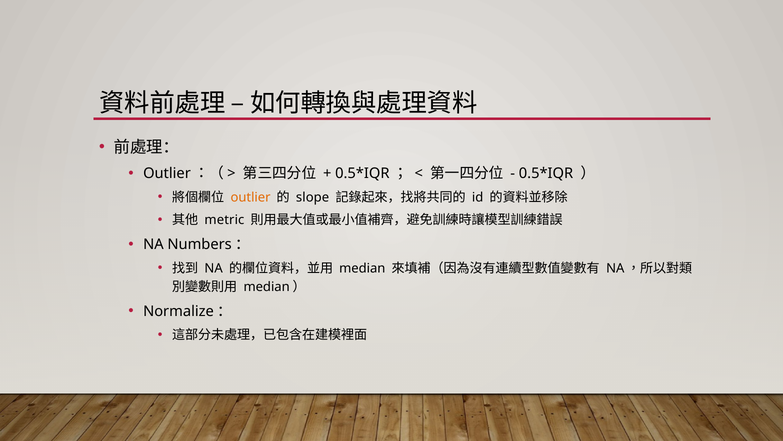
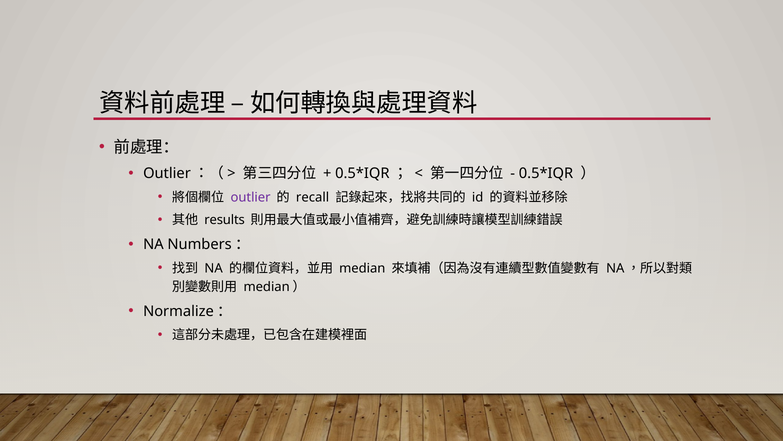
outlier colour: orange -> purple (251, 197)
slope: slope -> recall (313, 197)
metric: metric -> results (225, 220)
